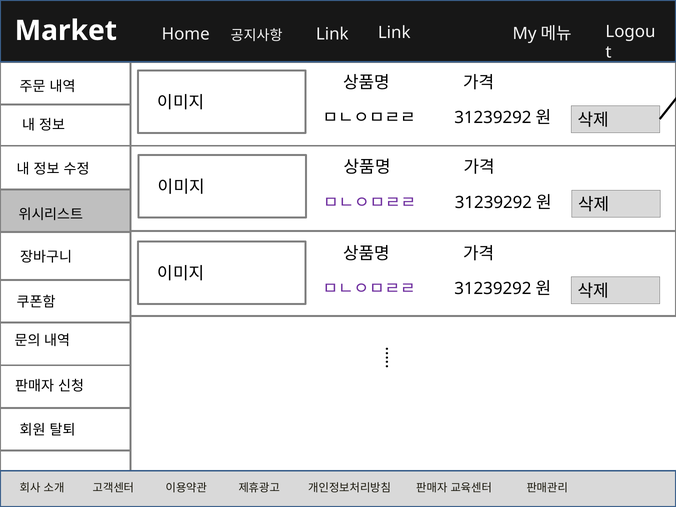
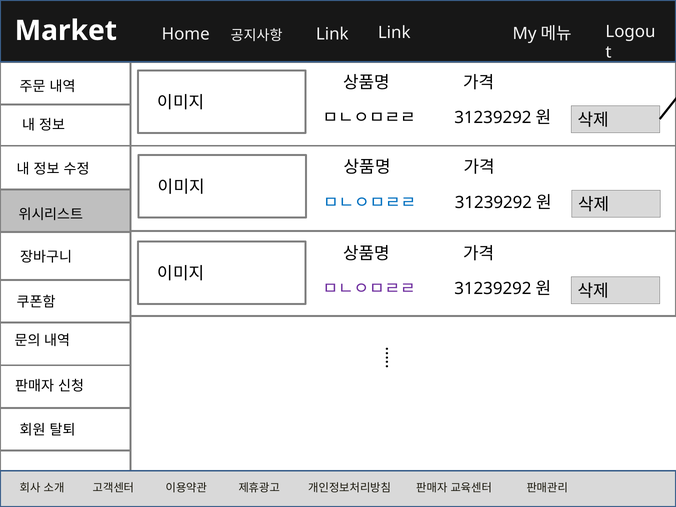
ㅁㄴㅇㅁㄹㄹ colour: purple -> blue (370, 202)
